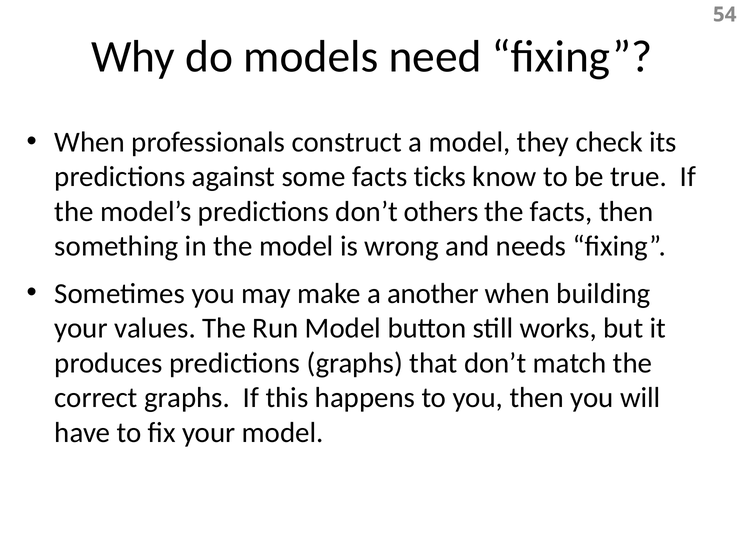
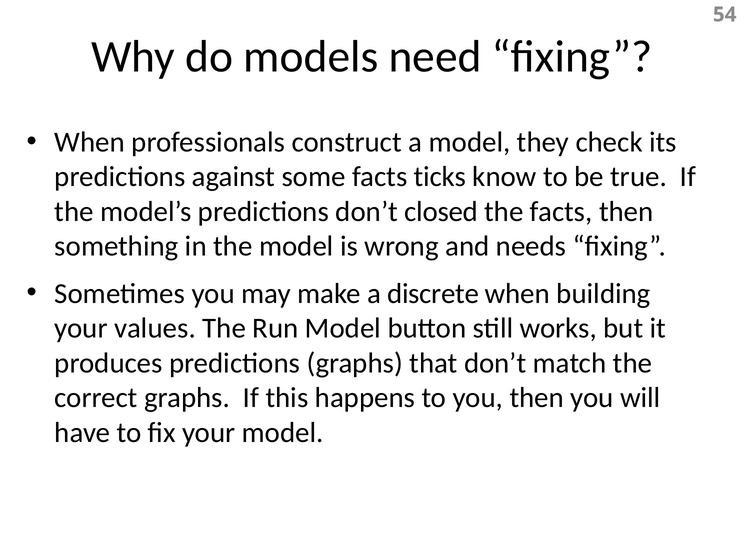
others: others -> closed (441, 212)
another: another -> discrete (433, 294)
